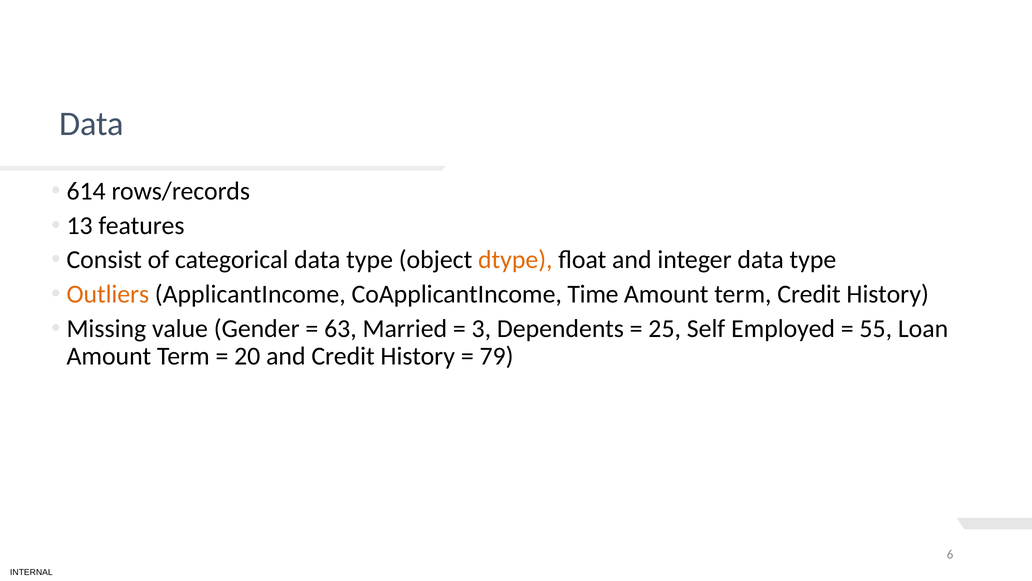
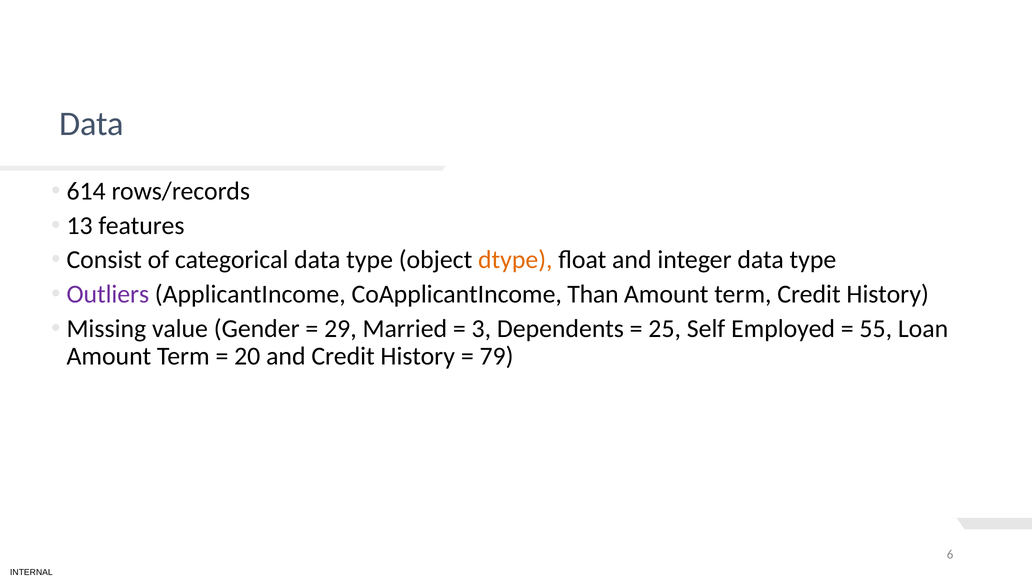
Outliers colour: orange -> purple (108, 294)
Time: Time -> Than (593, 294)
63: 63 -> 29 (340, 328)
